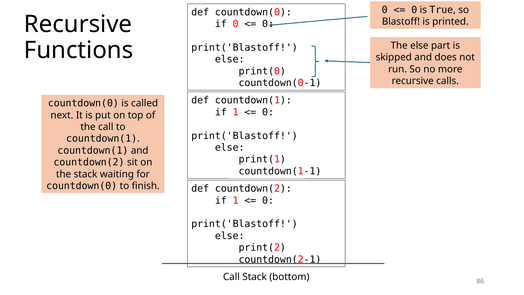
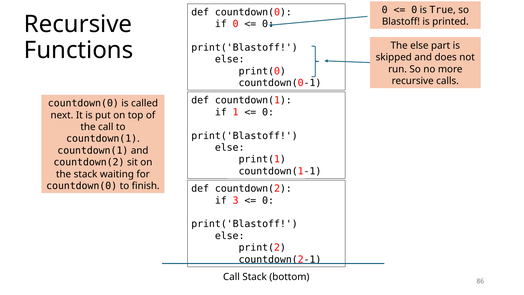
1: 1 -> 3 (236, 200)
